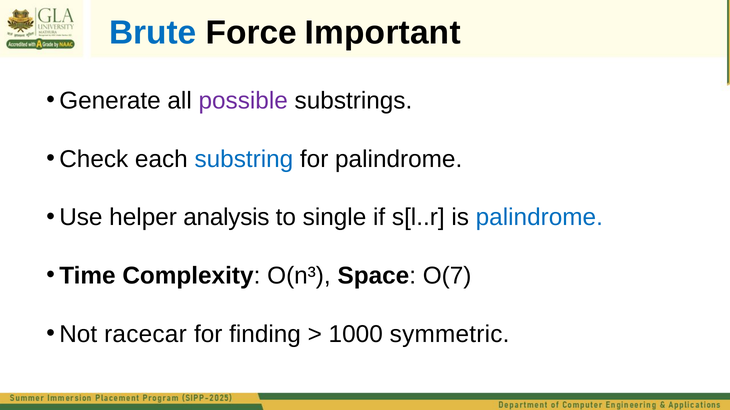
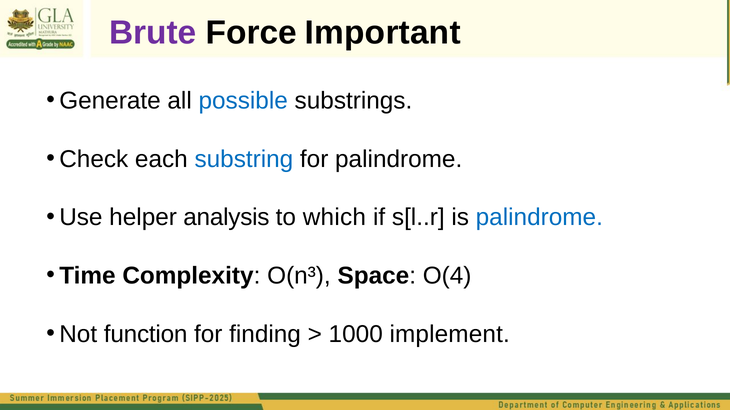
Brute colour: blue -> purple (153, 33)
possible colour: purple -> blue (243, 101)
single: single -> which (334, 218)
O(7: O(7 -> O(4 (447, 276)
racecar: racecar -> function (146, 335)
symmetric: symmetric -> implement (450, 335)
